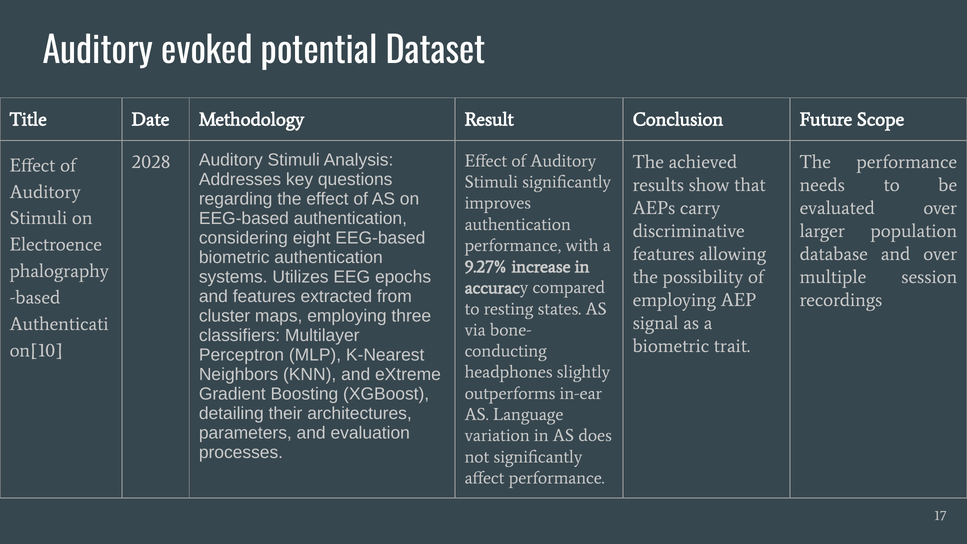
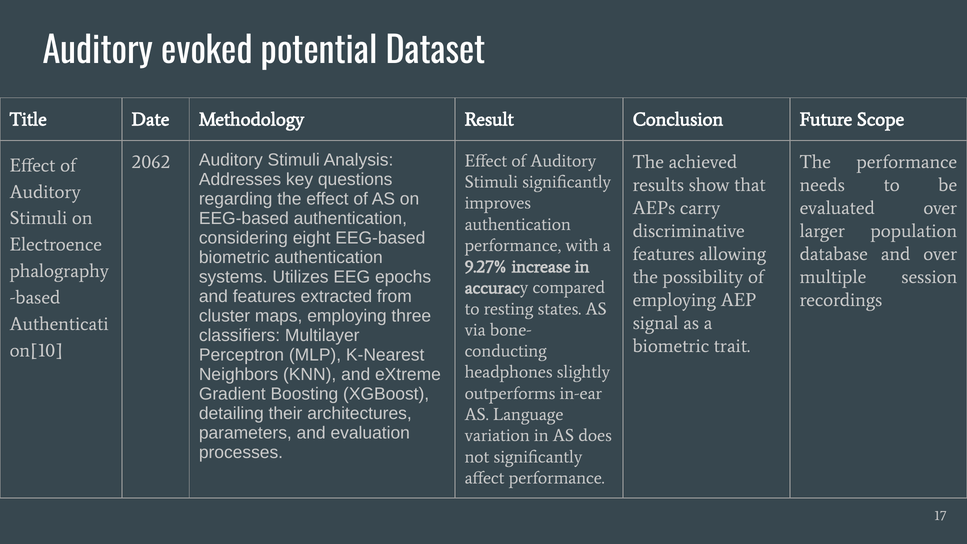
2028: 2028 -> 2062 (151, 162)
